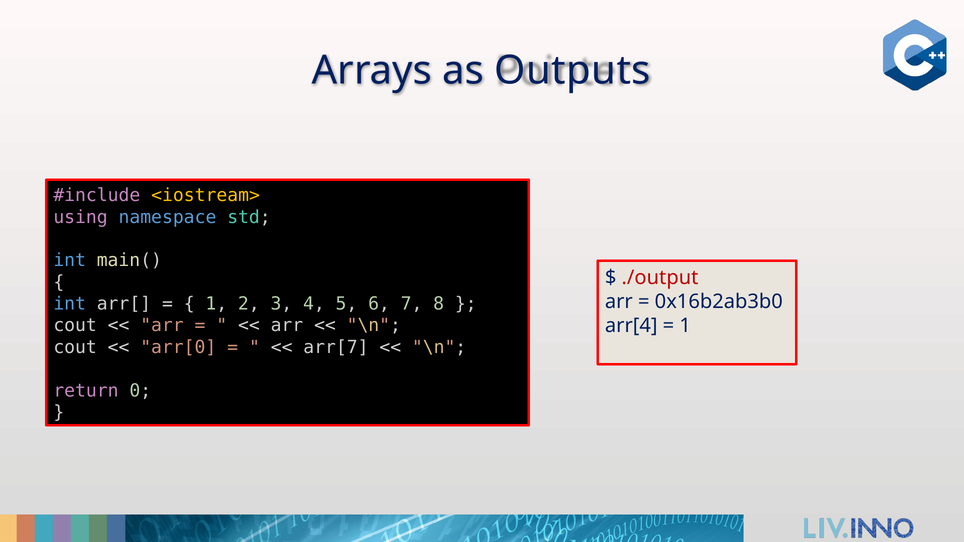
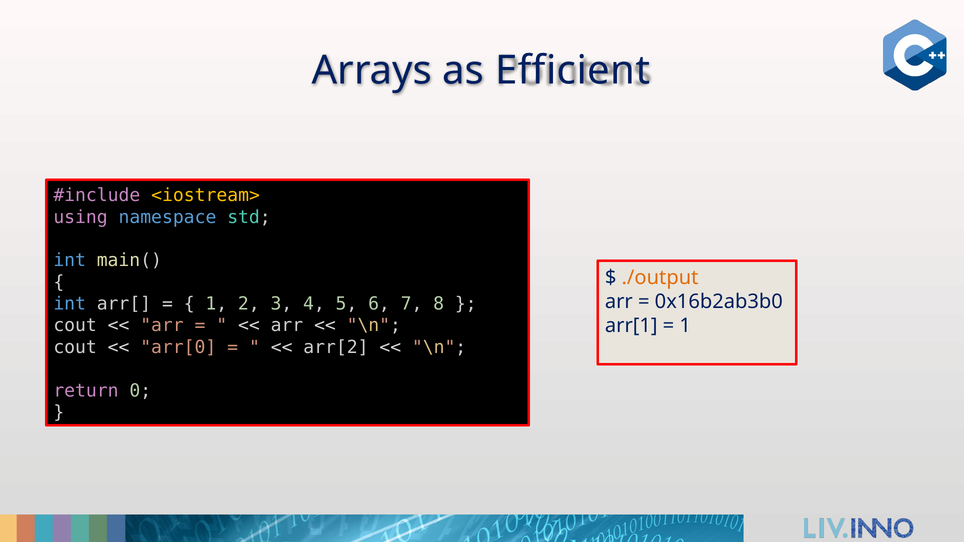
Outputs: Outputs -> Efficient (573, 71)
./output colour: red -> orange (660, 278)
arr[4: arr[4 -> arr[1 (631, 326)
arr[7: arr[7 -> arr[2 (336, 347)
